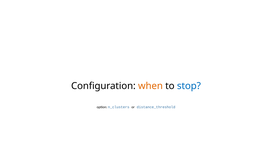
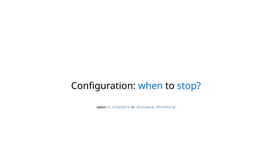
when colour: orange -> blue (150, 86)
